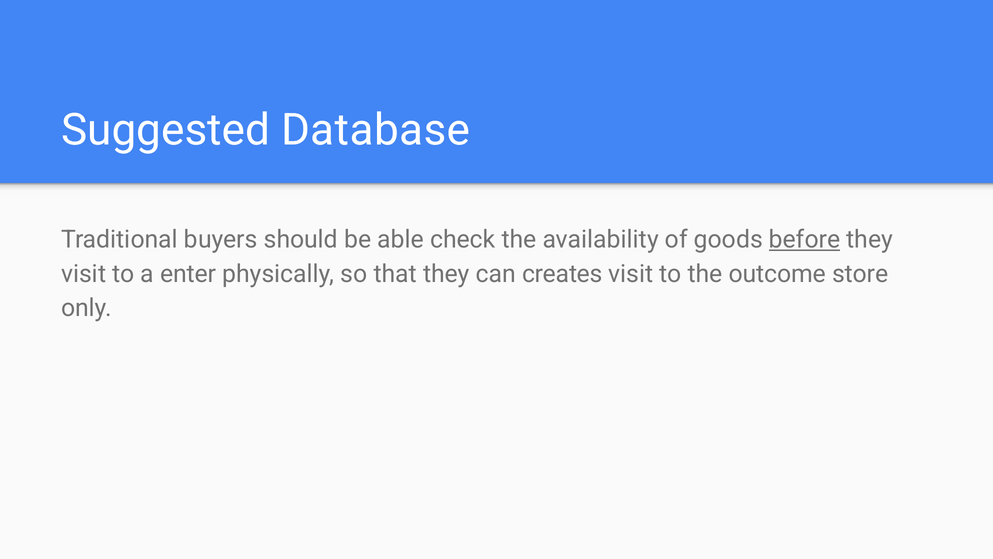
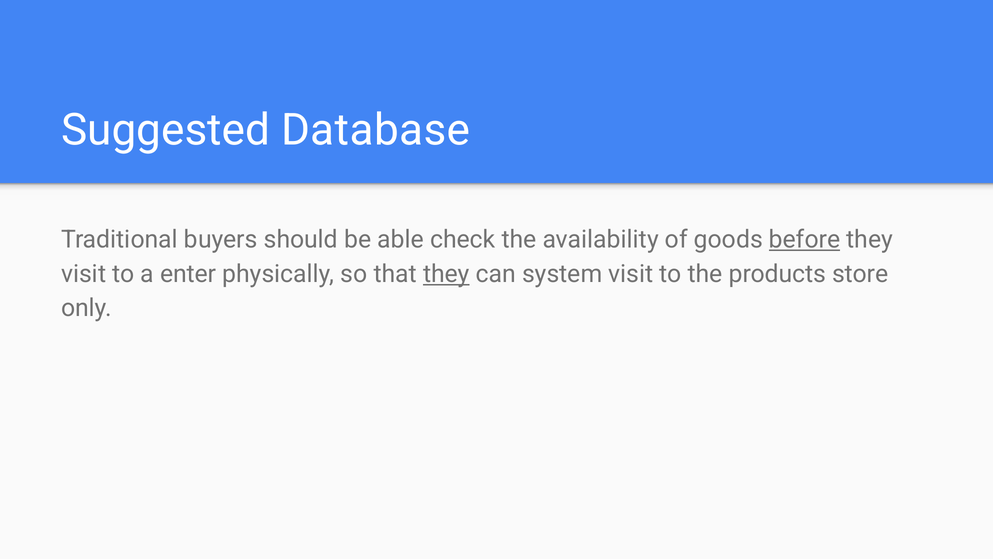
they underline: none -> present (446, 274)
creates: creates -> system (562, 274)
outcome: outcome -> products (777, 274)
